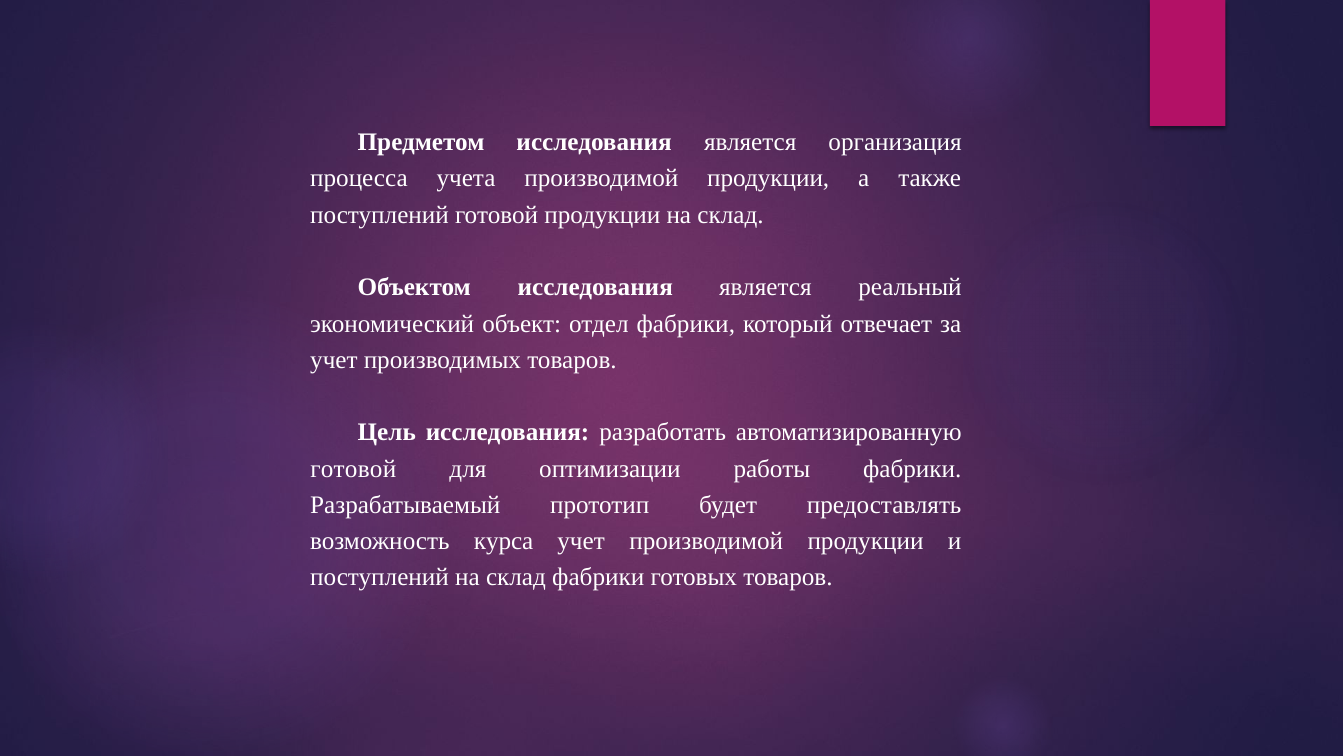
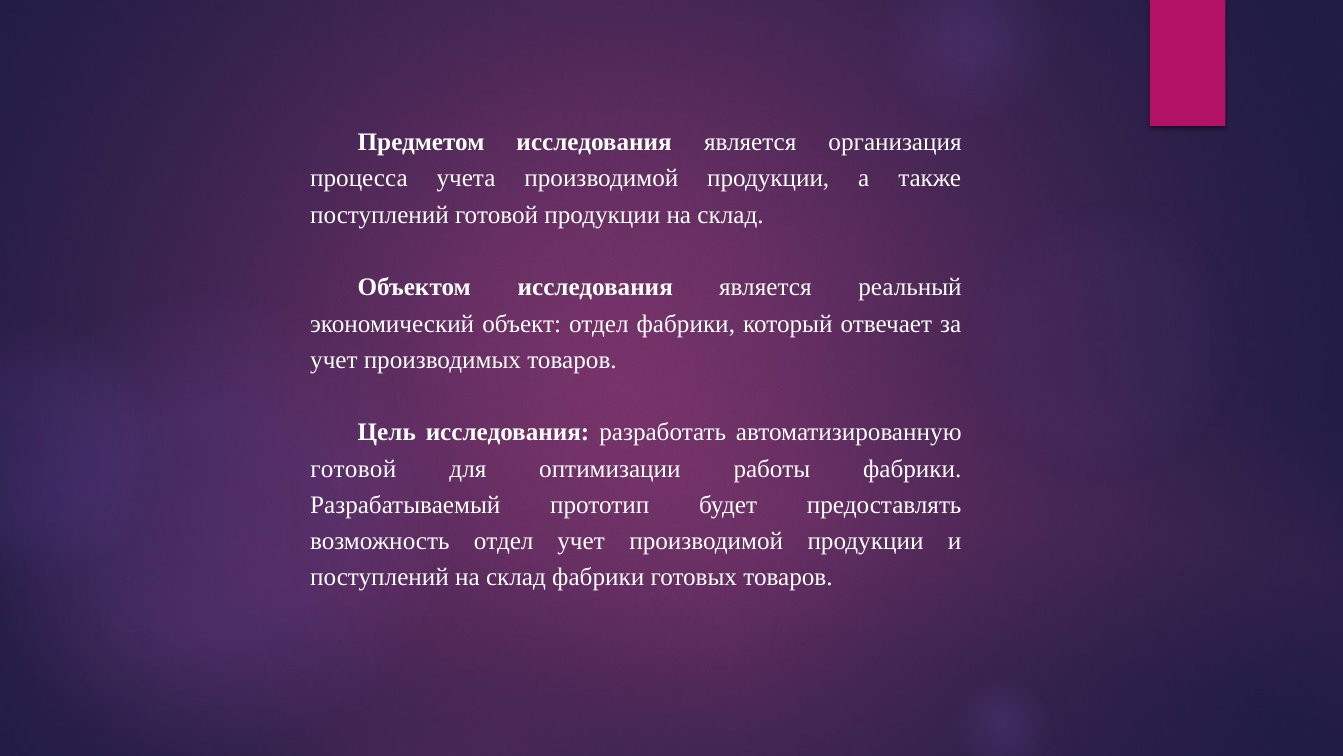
возможность курса: курса -> отдел (504, 541)
